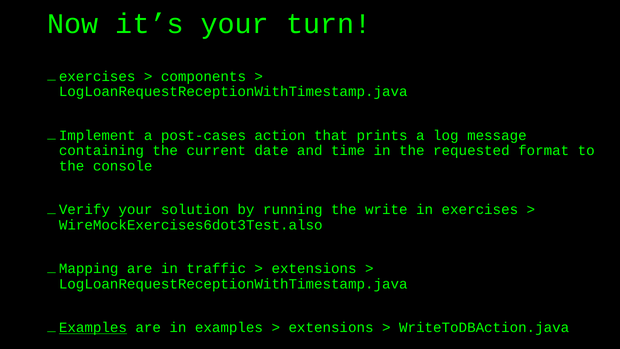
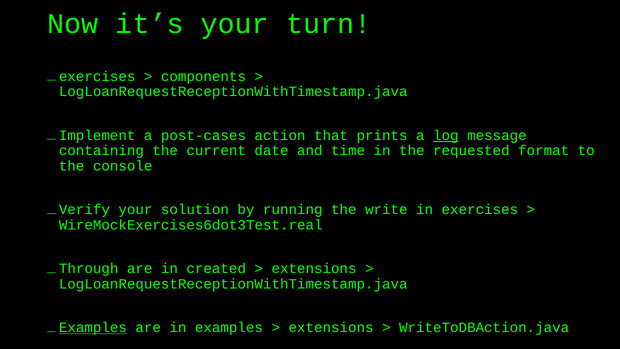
log underline: none -> present (446, 135)
WireMockExercises6dot3Test.also: WireMockExercises6dot3Test.also -> WireMockExercises6dot3Test.real (191, 225)
Mapping: Mapping -> Through (89, 269)
traffic: traffic -> created (216, 269)
